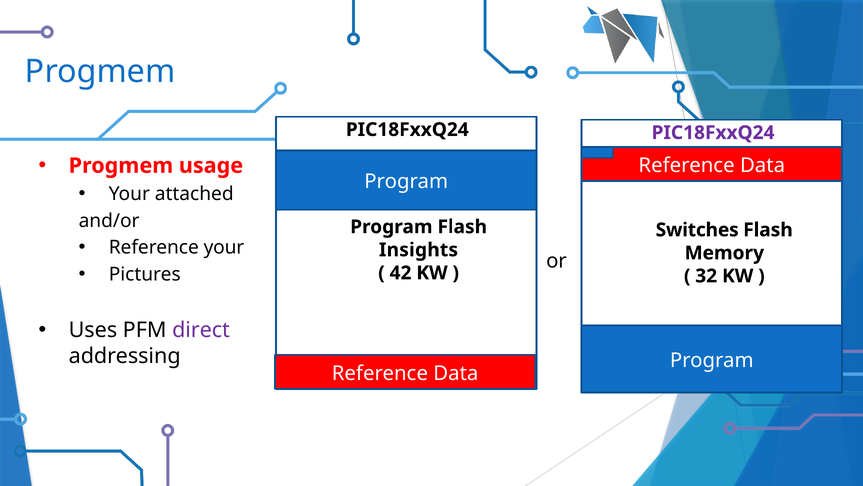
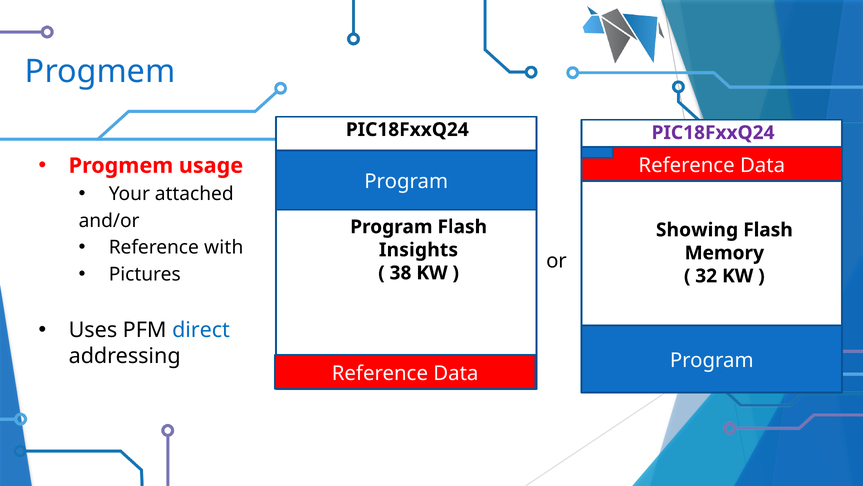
Switches: Switches -> Showing (697, 230)
Reference your: your -> with (224, 247)
42: 42 -> 38 (401, 273)
direct colour: purple -> blue (201, 330)
